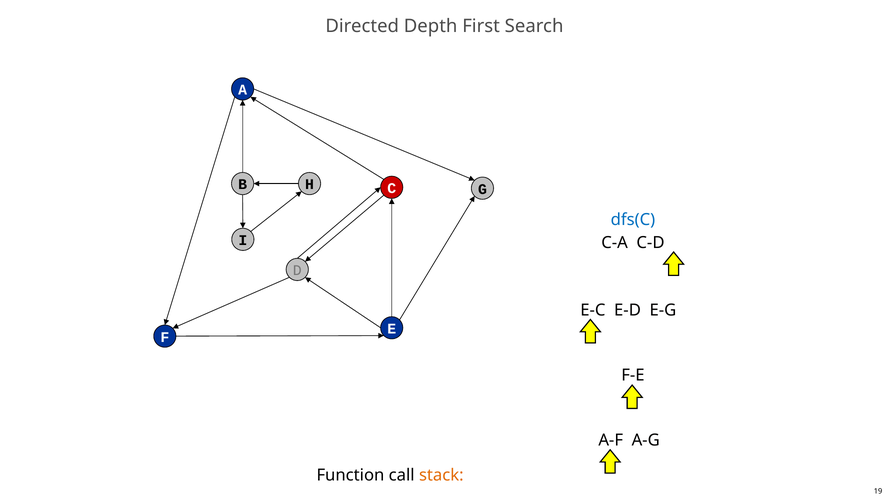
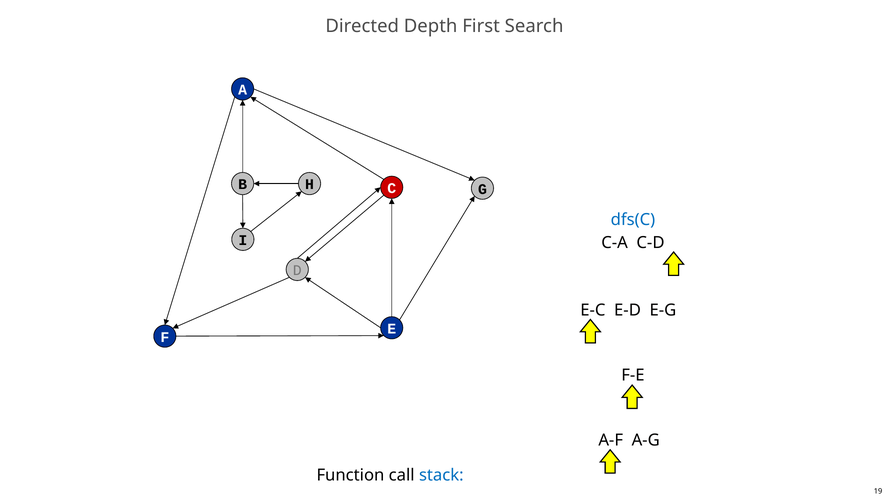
stack colour: orange -> blue (441, 475)
